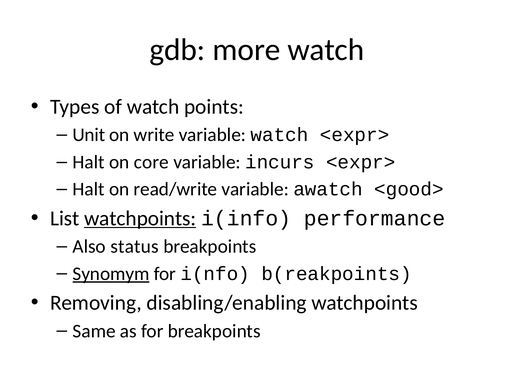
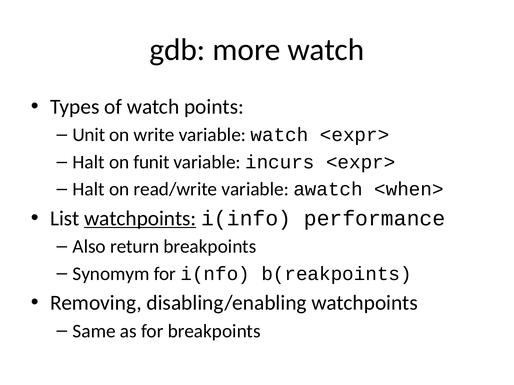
core: core -> funit (151, 162)
<good>: <good> -> <when> (409, 189)
status: status -> return (135, 247)
Synomym underline: present -> none (111, 274)
